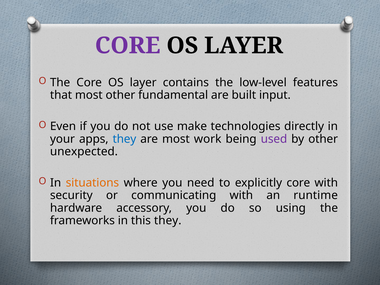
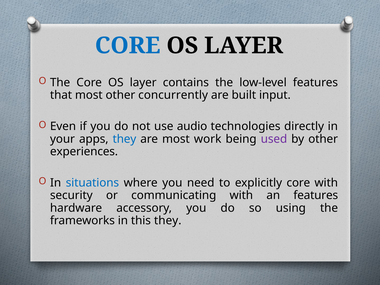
CORE colour: purple -> blue (128, 46)
fundamental: fundamental -> concurrently (173, 95)
make: make -> audio (192, 126)
unexpected: unexpected -> experiences (84, 151)
situations colour: orange -> blue (92, 183)
an runtime: runtime -> features (316, 195)
